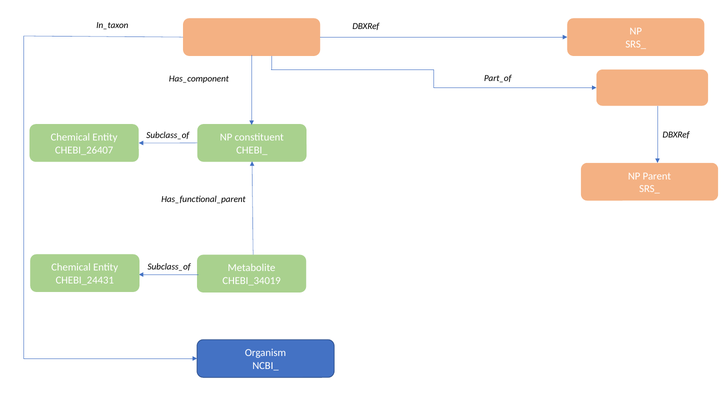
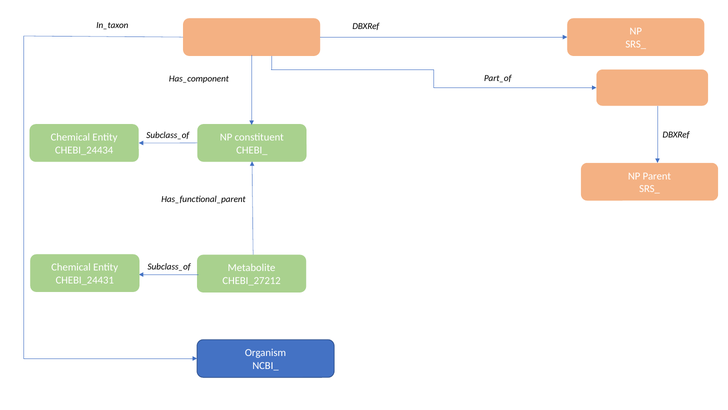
CHEBI_26407: CHEBI_26407 -> CHEBI_24434 (84, 150)
CHEBI_34019: CHEBI_34019 -> CHEBI_27212 (252, 280)
